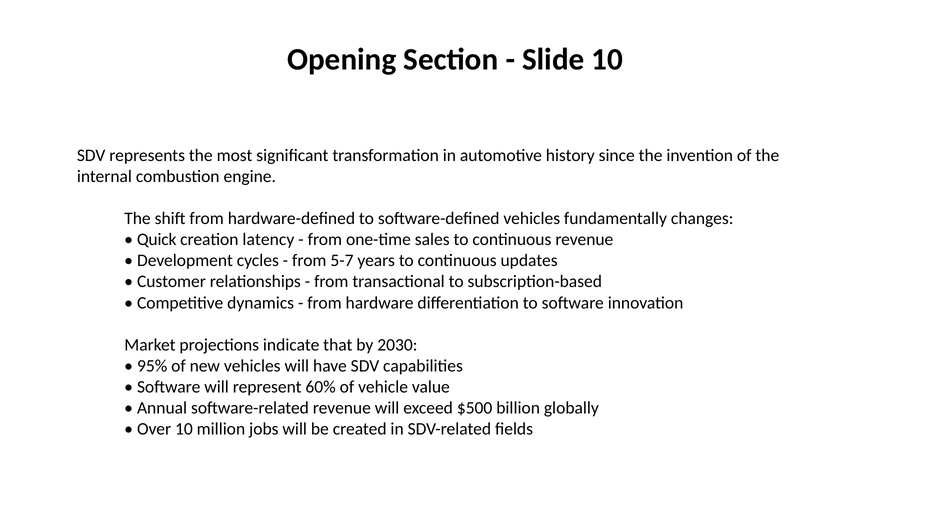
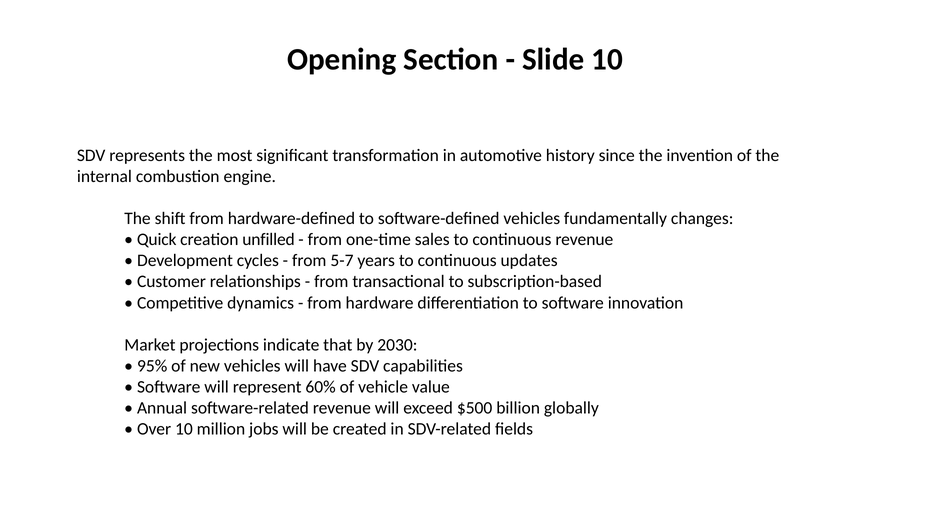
latency: latency -> unfilled (269, 239)
